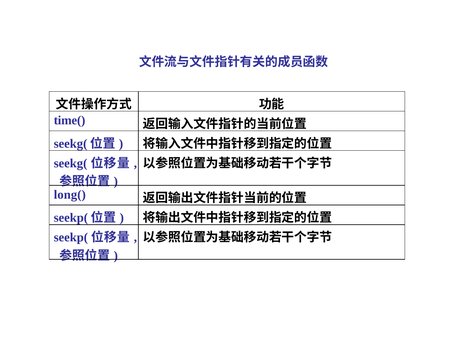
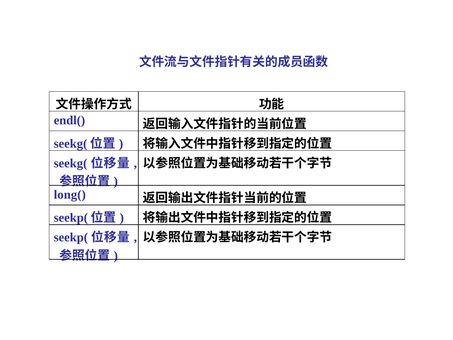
time(: time( -> endl( (69, 120)
